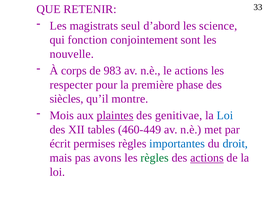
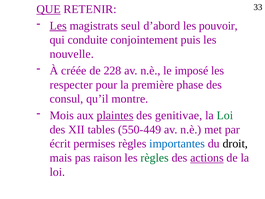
QUE underline: none -> present (49, 9)
Les underline: none -> present (58, 26)
science: science -> pouvoir (218, 26)
fonction: fonction -> conduite (88, 40)
sont: sont -> puis (191, 40)
corps: corps -> créée (74, 70)
983: 983 -> 228 (112, 70)
le actions: actions -> imposé (192, 70)
siècles: siècles -> consul (66, 99)
Loi colour: blue -> green (225, 115)
460-449: 460-449 -> 550-449 (140, 129)
droit colour: blue -> black (235, 144)
avons: avons -> raison (108, 158)
